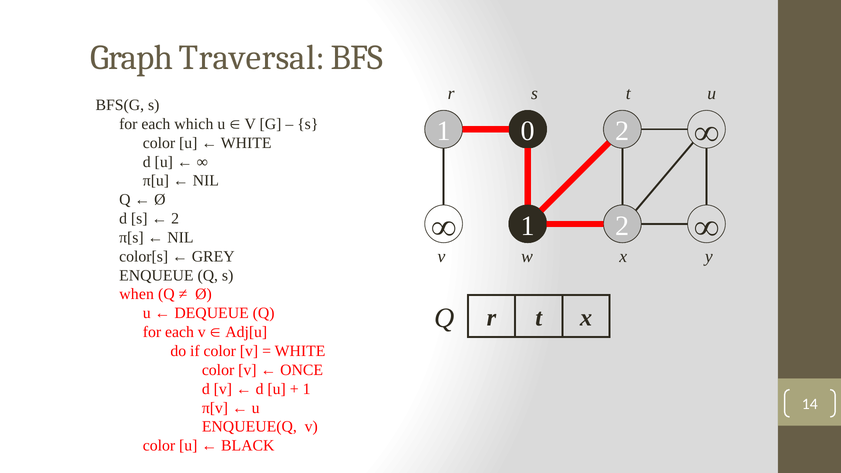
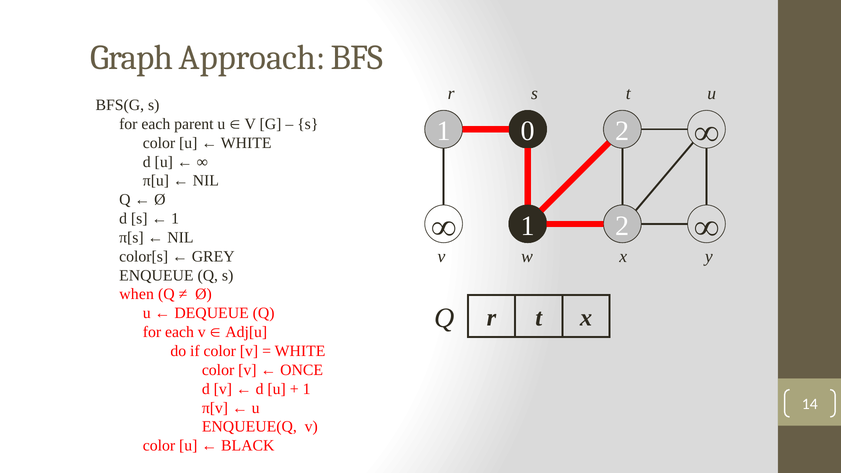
Traversal: Traversal -> Approach (252, 58)
which: which -> parent (194, 124)
2: 2 -> 1 (175, 219)
